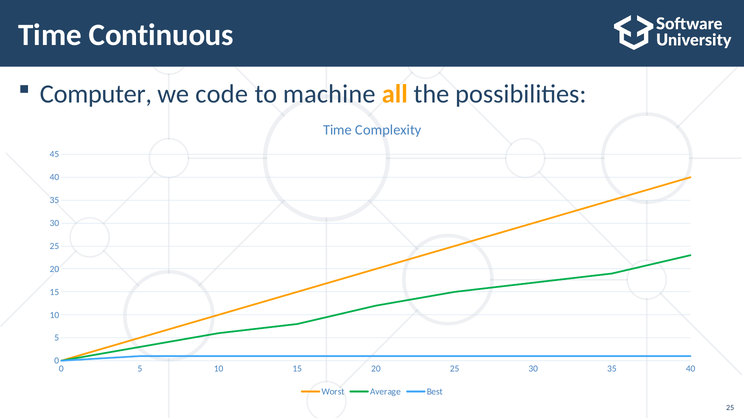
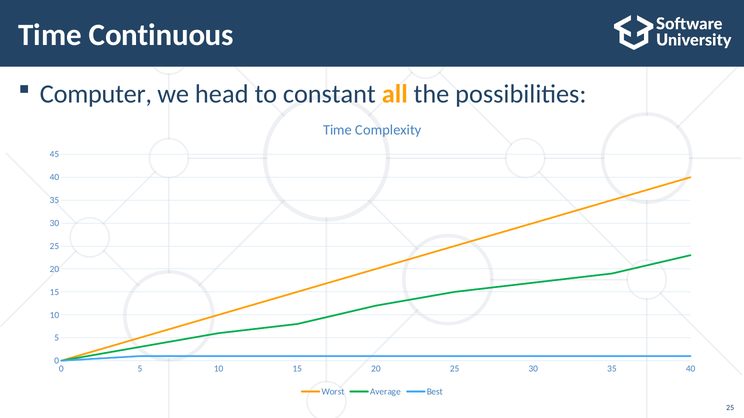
code: code -> head (222, 94)
machine: machine -> constant (329, 94)
